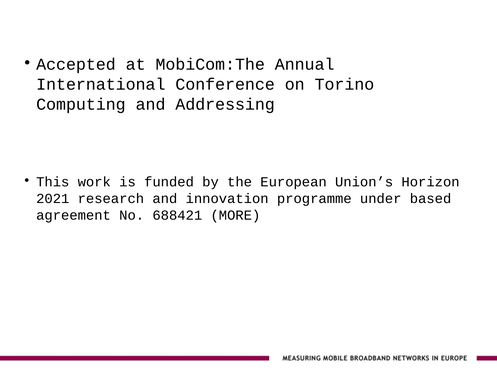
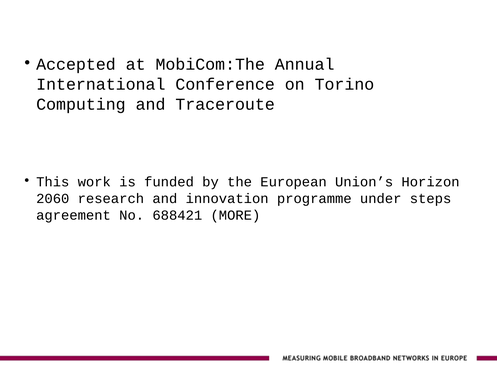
Addressing: Addressing -> Traceroute (225, 104)
2021: 2021 -> 2060 (53, 198)
based: based -> steps (431, 198)
